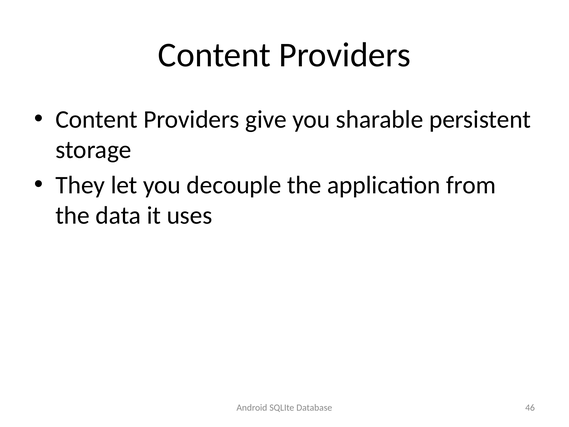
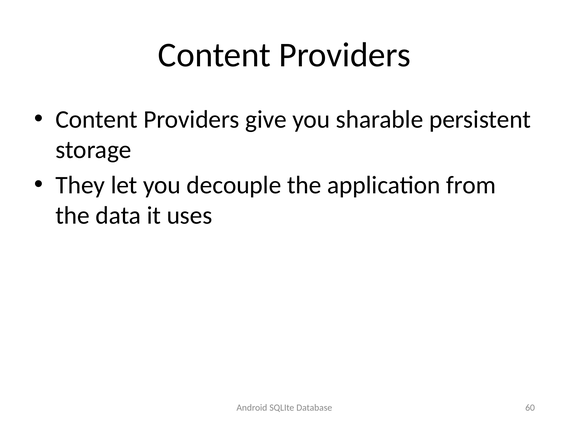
46: 46 -> 60 (530, 407)
